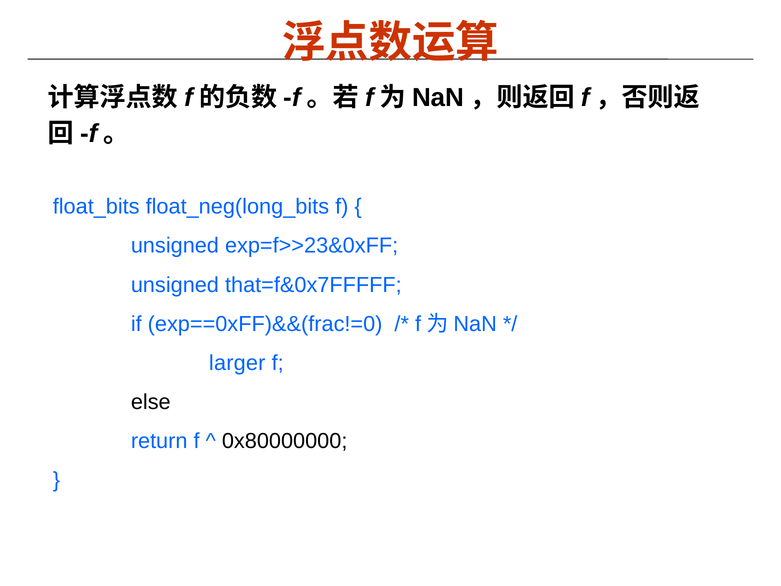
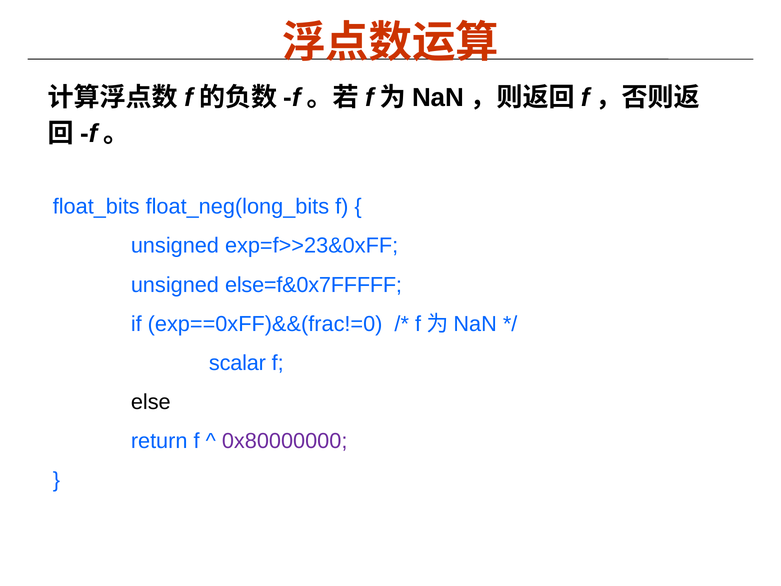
that=f&0x7FFFFF: that=f&0x7FFFFF -> else=f&0x7FFFFF (314, 285)
larger: larger -> scalar (237, 363)
0x80000000 colour: black -> purple (285, 441)
